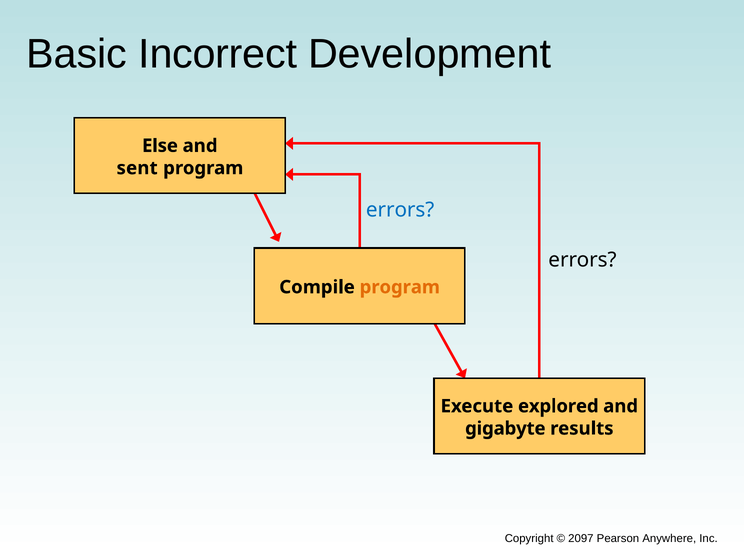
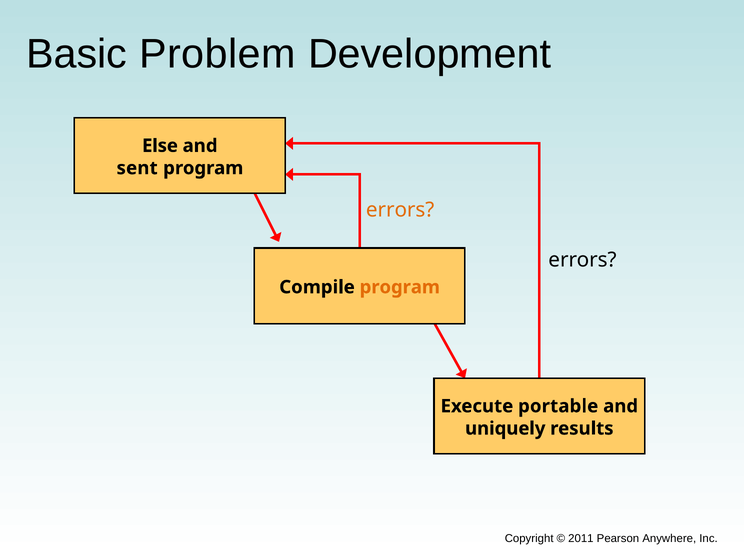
Incorrect: Incorrect -> Problem (217, 54)
errors colour: blue -> orange (400, 210)
explored: explored -> portable (558, 406)
gigabyte: gigabyte -> uniquely (505, 428)
2097: 2097 -> 2011 (581, 538)
